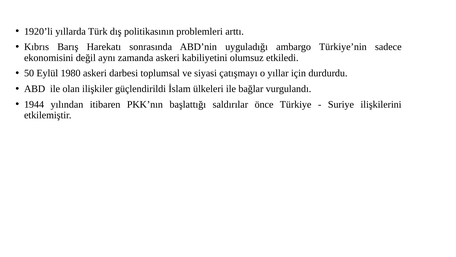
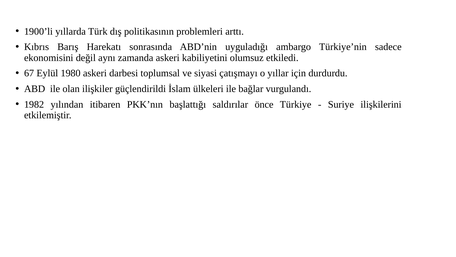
1920’li: 1920’li -> 1900’li (38, 31)
50: 50 -> 67 (29, 73)
1944: 1944 -> 1982 (34, 104)
